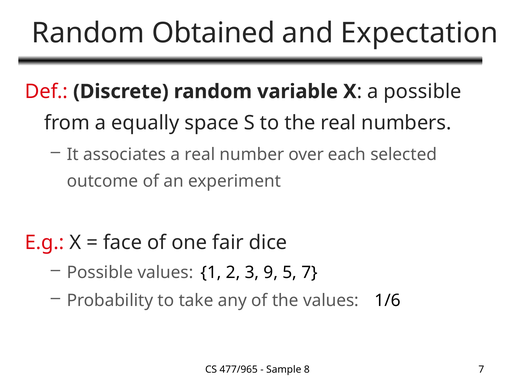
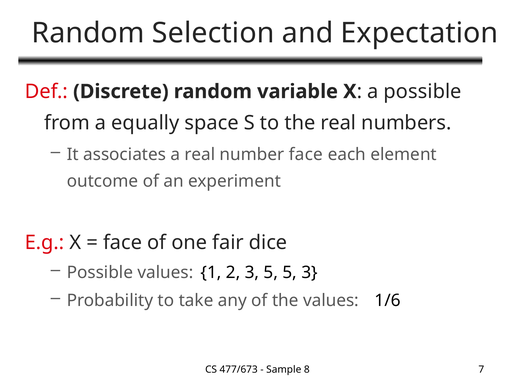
Obtained: Obtained -> Selection (213, 33)
number over: over -> face (306, 155)
selected: selected -> element (404, 155)
3 9: 9 -> 5 (271, 273)
5 7: 7 -> 3 (310, 273)
477/965: 477/965 -> 477/673 (239, 370)
